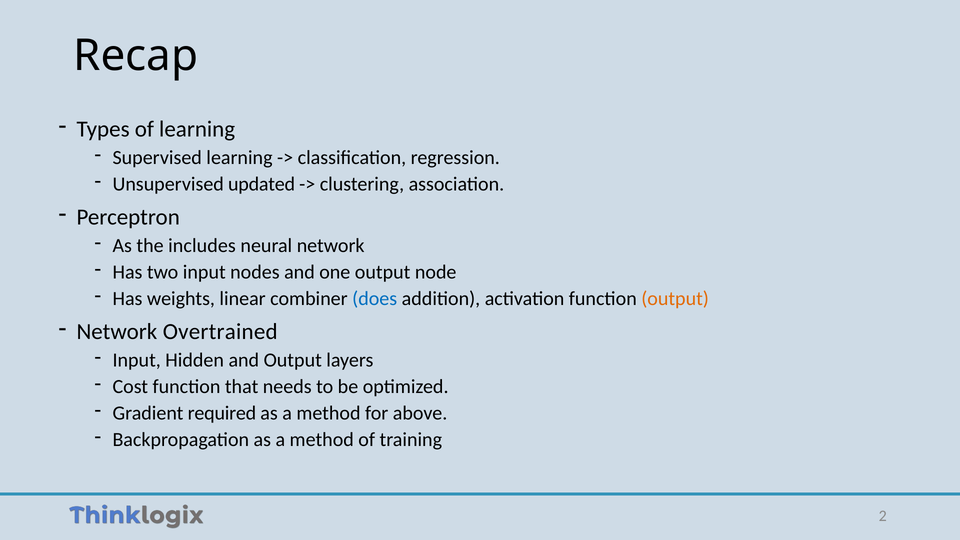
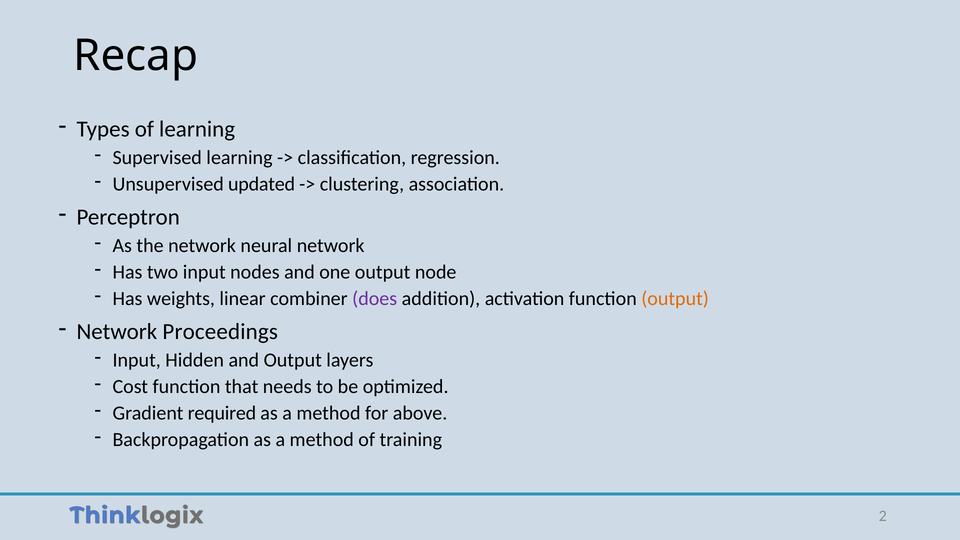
the includes: includes -> network (202, 246)
does colour: blue -> purple (375, 299)
Overtrained: Overtrained -> Proceedings (220, 332)
